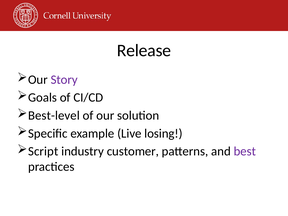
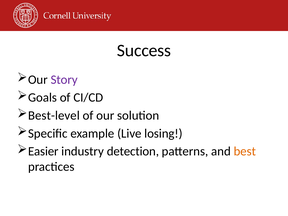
Release: Release -> Success (144, 50)
Script: Script -> Easier (43, 151)
customer: customer -> detection (133, 151)
best colour: purple -> orange (245, 151)
